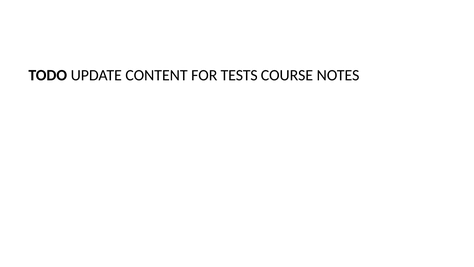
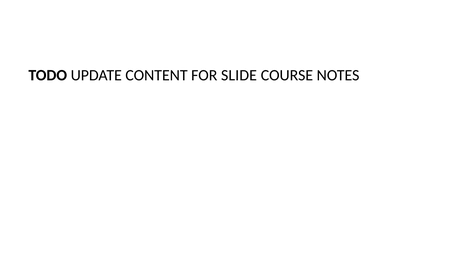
TESTS: TESTS -> SLIDE (239, 75)
